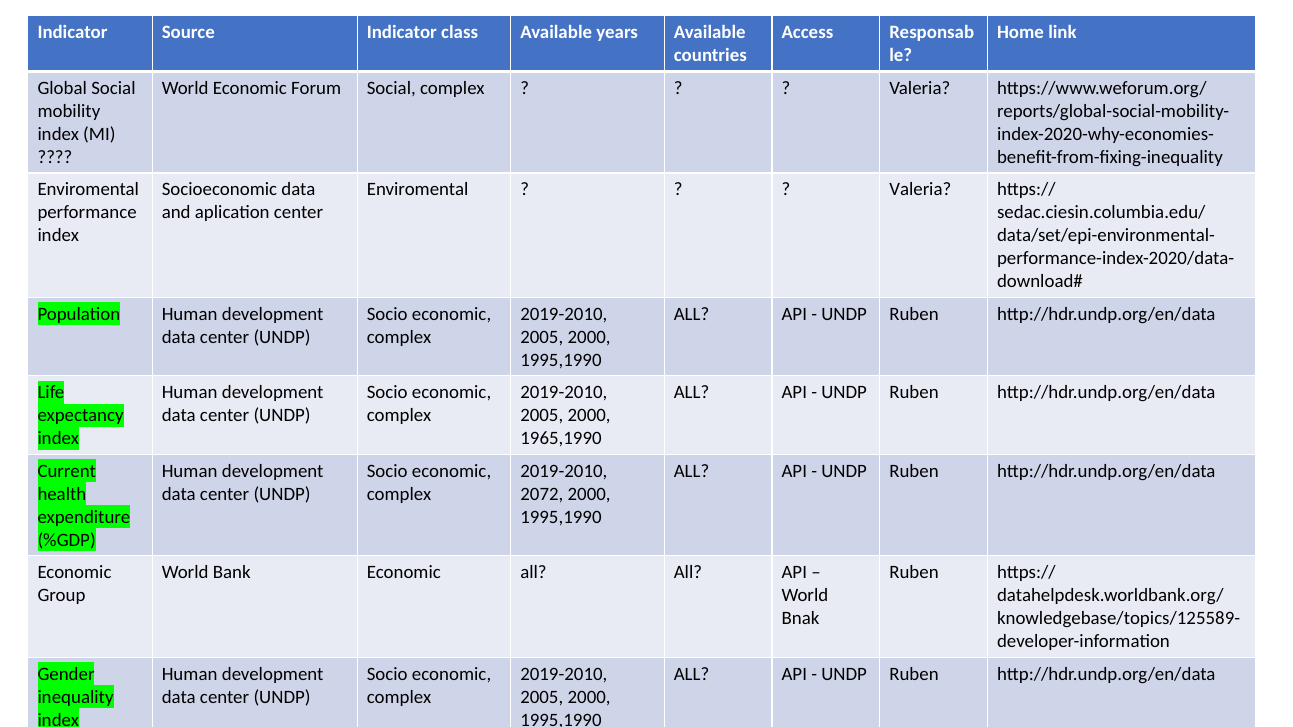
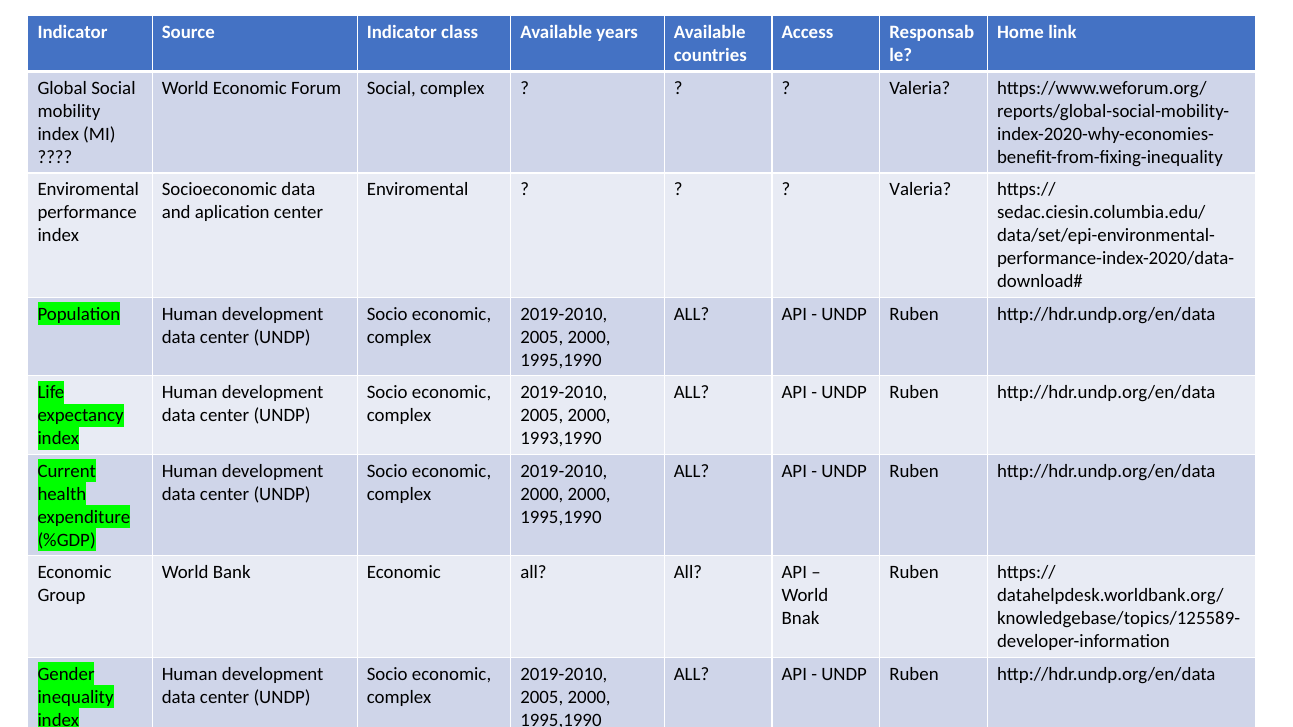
1965,1990: 1965,1990 -> 1993,1990 (561, 439)
2072: 2072 -> 2000 (542, 494)
